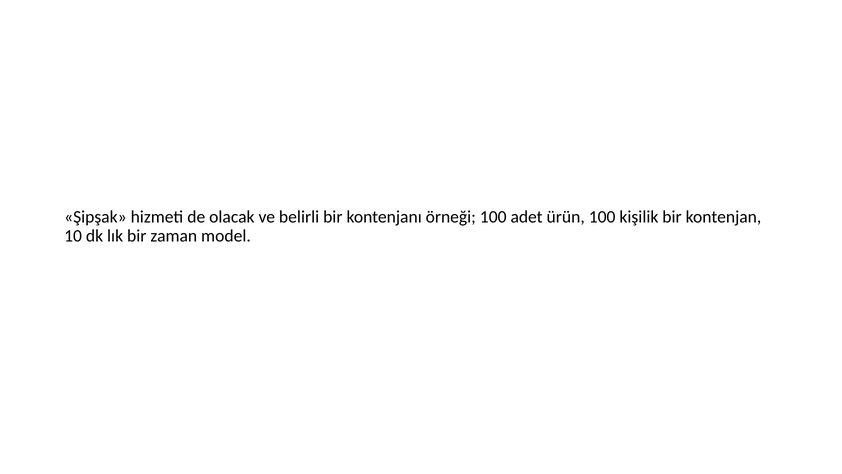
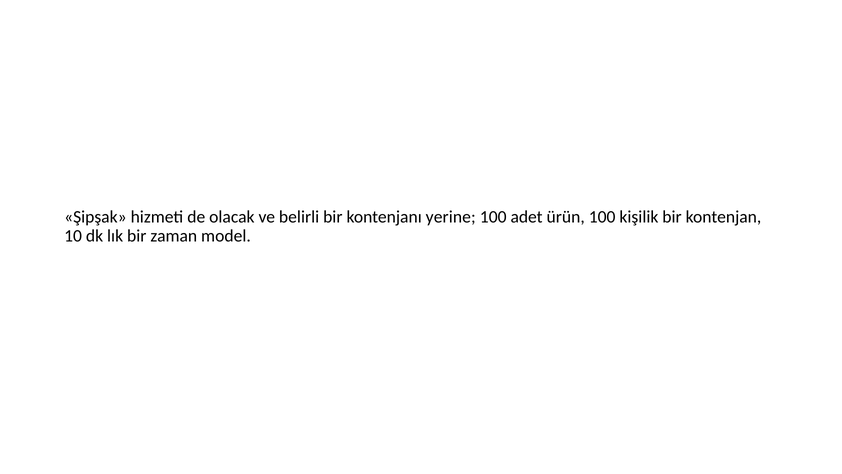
örneği: örneği -> yerine (451, 217)
